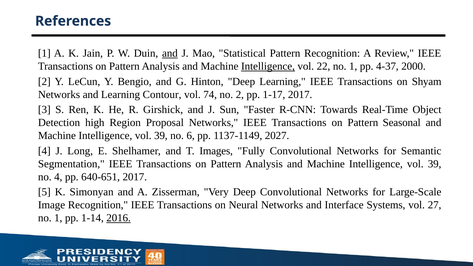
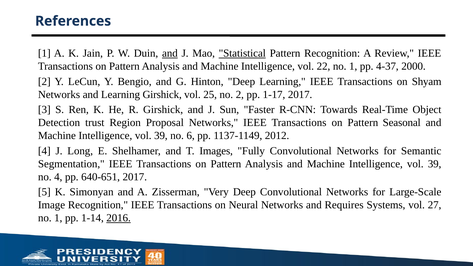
Statistical underline: none -> present (242, 53)
Intelligence underline: present -> none (268, 66)
Learning Contour: Contour -> Girshick (162, 95)
74: 74 -> 25 (210, 95)
high: high -> trust (95, 123)
2027: 2027 -> 2012 (277, 136)
Interface: Interface -> Requires (344, 205)
